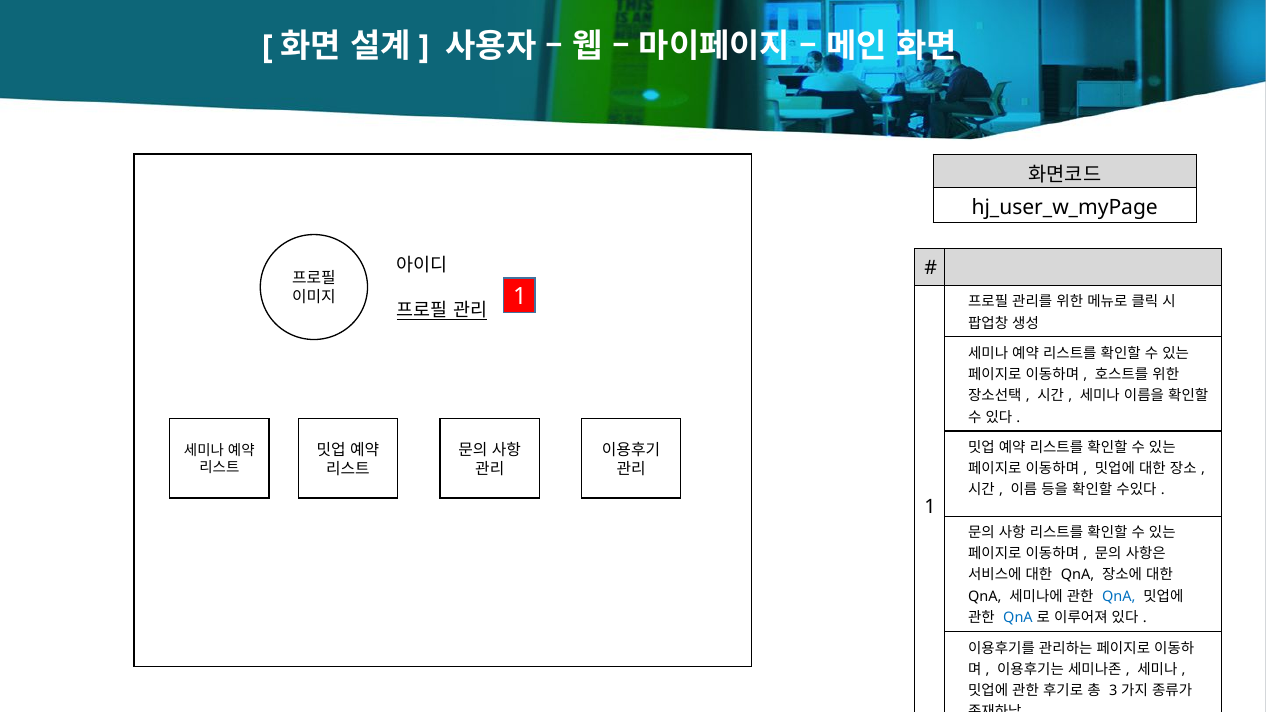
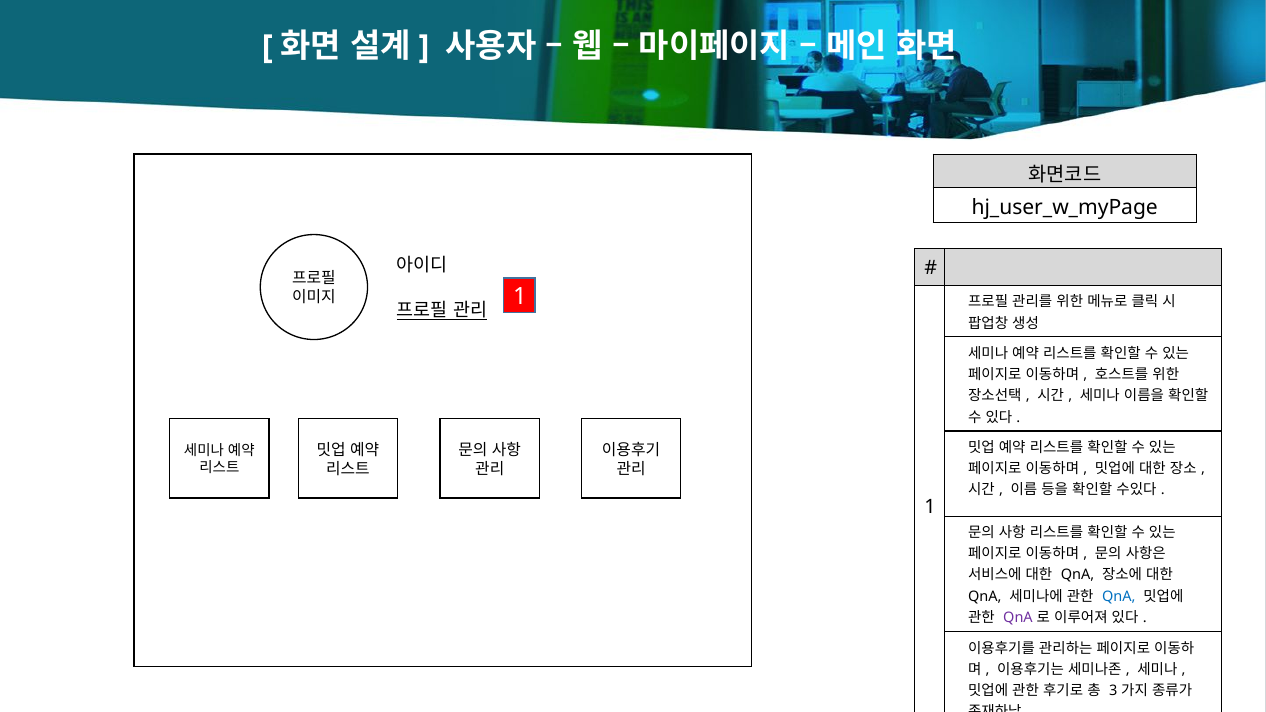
QnA colour: blue -> purple (1018, 618)
